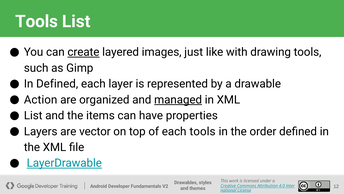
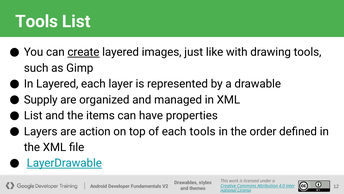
In Defined: Defined -> Layered (57, 84)
Action: Action -> Supply (41, 100)
managed underline: present -> none (178, 100)
vector: vector -> action (95, 131)
